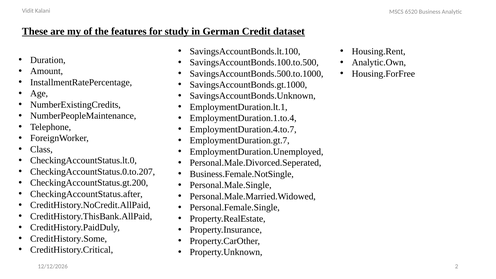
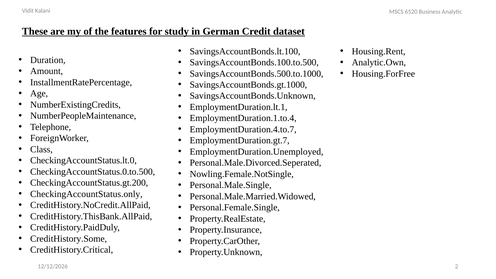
CheckingAccountStatus.0.to.207: CheckingAccountStatus.0.to.207 -> CheckingAccountStatus.0.to.500 (93, 172)
Business.Female.NotSingle: Business.Female.NotSingle -> Nowling.Female.NotSingle (242, 174)
CheckingAccountStatus.after: CheckingAccountStatus.after -> CheckingAccountStatus.only (86, 194)
